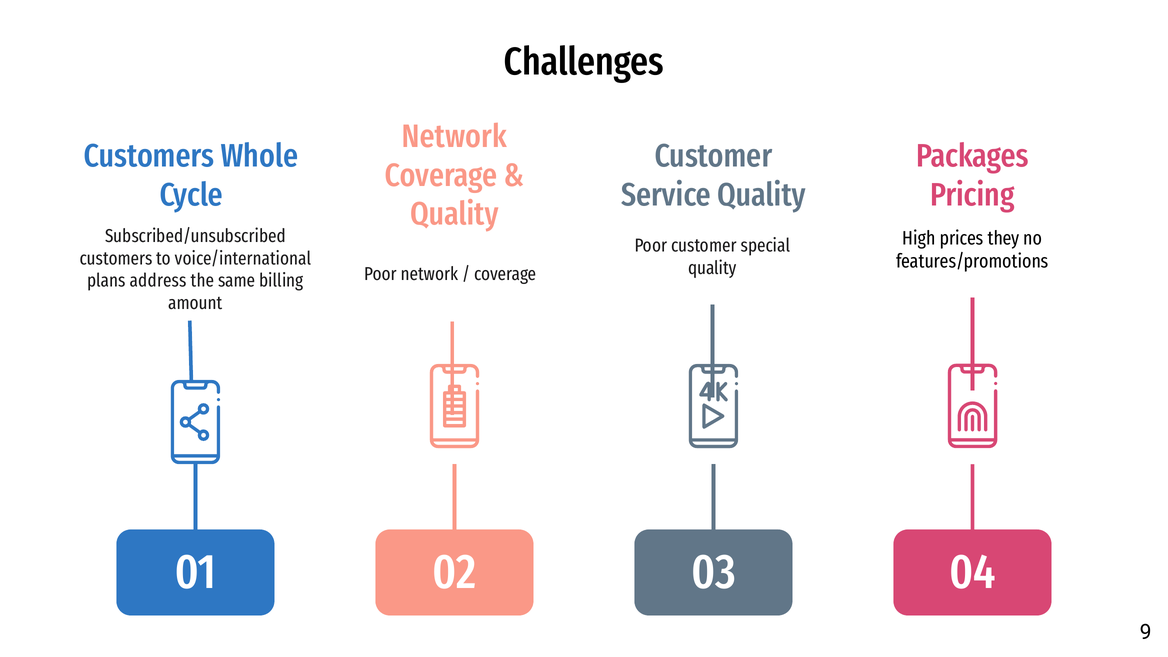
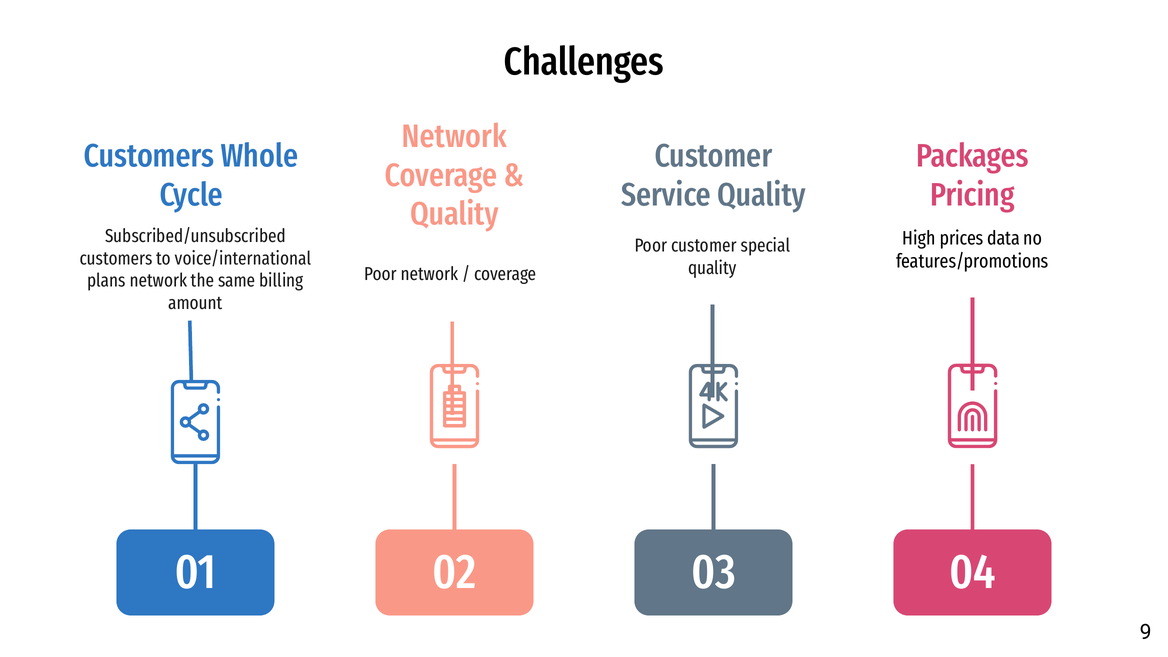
they: they -> data (1004, 238)
plans address: address -> network (158, 281)
